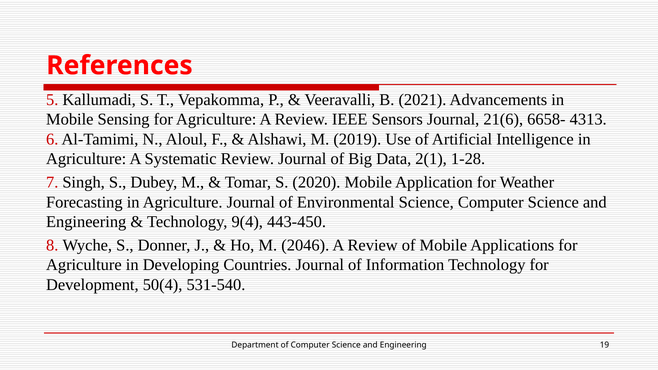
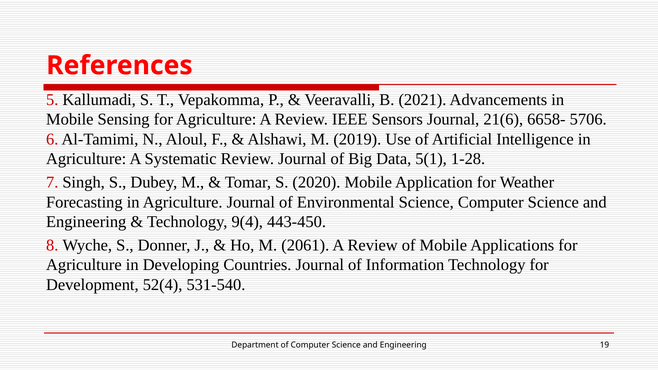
4313: 4313 -> 5706 (588, 120)
2(1: 2(1 -> 5(1 (431, 159)
2046: 2046 -> 2061 (305, 245)
50(4: 50(4 -> 52(4 (163, 285)
